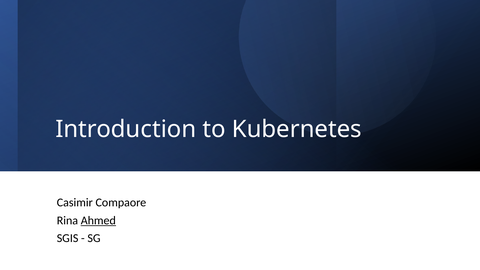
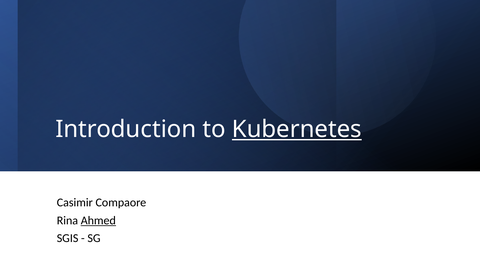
Kubernetes underline: none -> present (297, 129)
